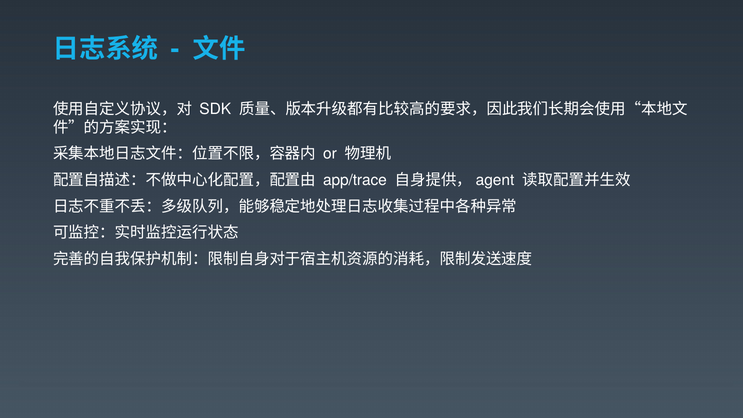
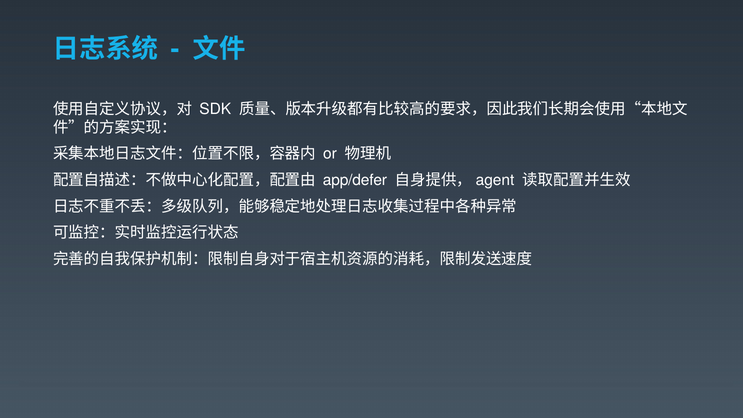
app/trace: app/trace -> app/defer (355, 180)
